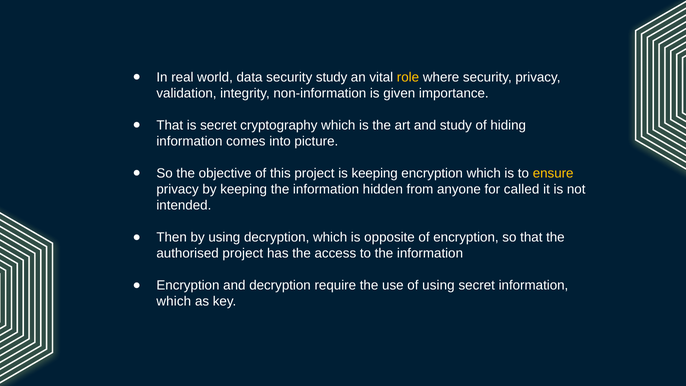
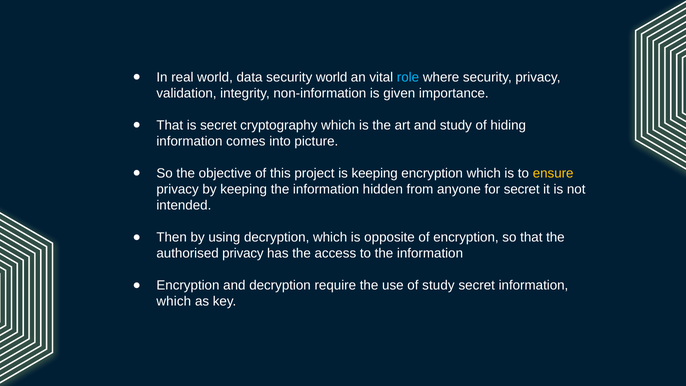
security study: study -> world (332, 77)
role colour: yellow -> light blue (408, 77)
for called: called -> secret (522, 189)
authorised project: project -> privacy (243, 253)
of using: using -> study (438, 285)
